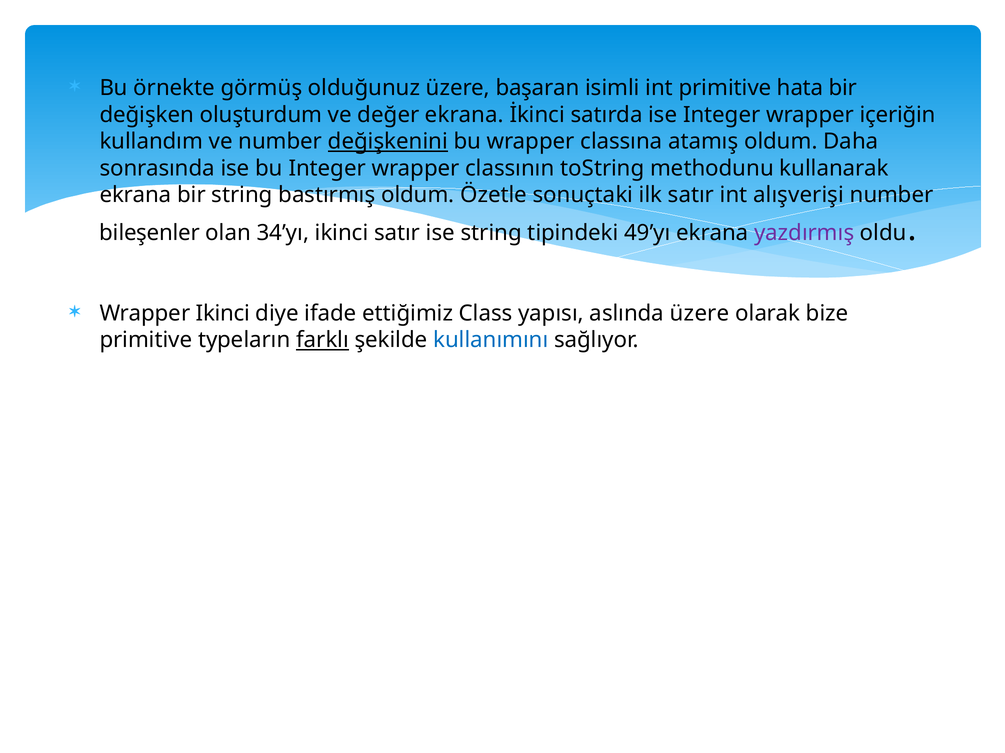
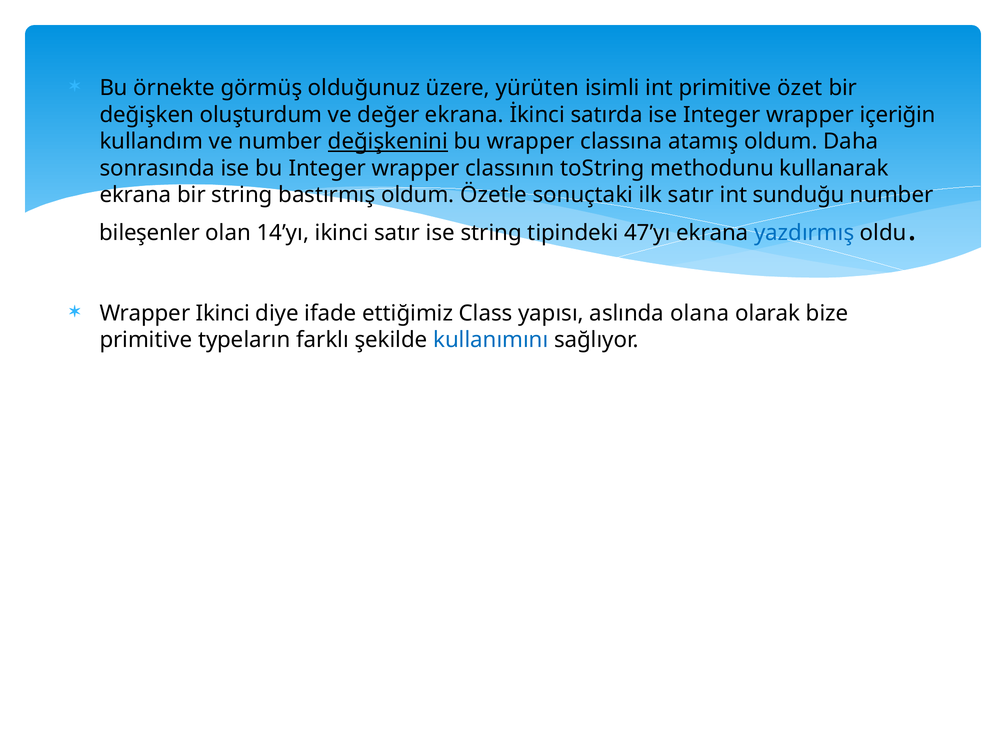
başaran: başaran -> yürüten (537, 88)
hata: hata -> özet (800, 88)
alışverişi: alışverişi -> sunduğu (799, 195)
34’yı: 34’yı -> 14’yı (283, 233)
49’yı: 49’yı -> 47’yı (647, 233)
yazdırmış colour: purple -> blue (804, 233)
aslında üzere: üzere -> olana (700, 314)
farklı underline: present -> none (323, 340)
